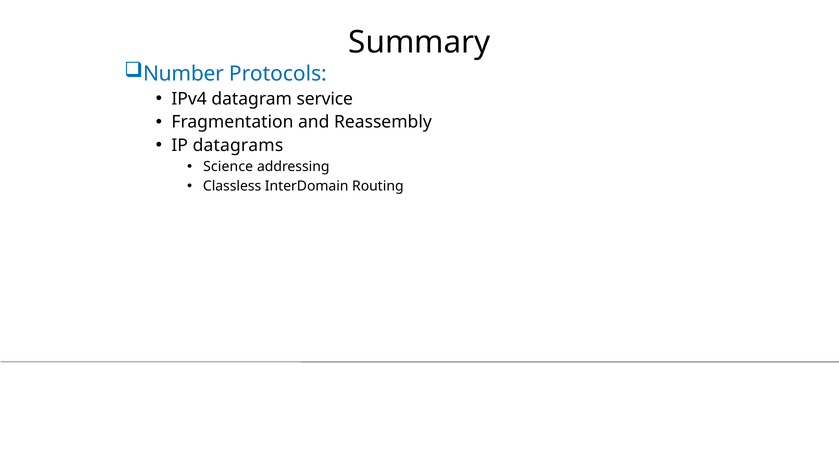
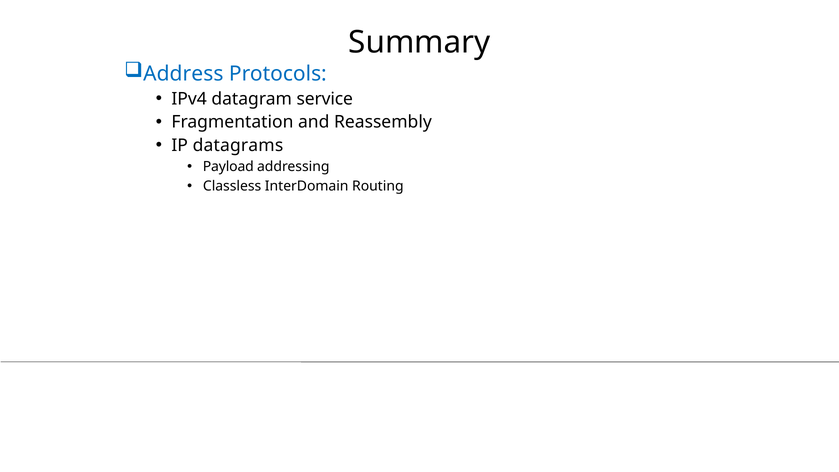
Number: Number -> Address (183, 74)
Science: Science -> Payload (228, 167)
